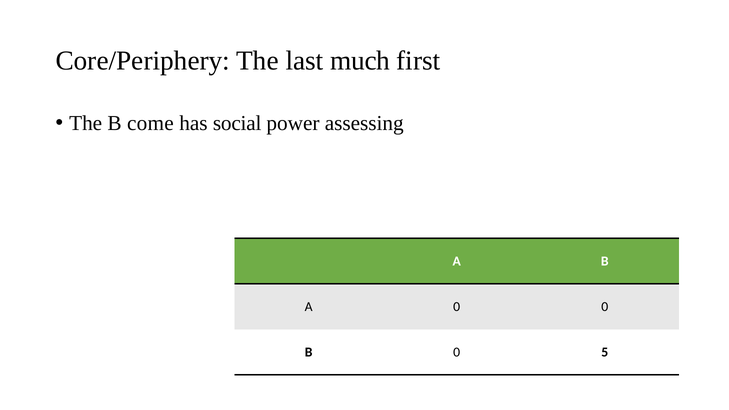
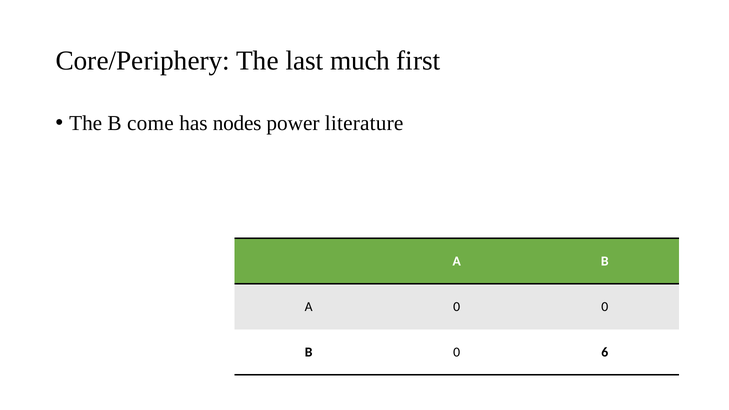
social: social -> nodes (237, 123)
assessing: assessing -> literature (364, 123)
5: 5 -> 6 (605, 352)
